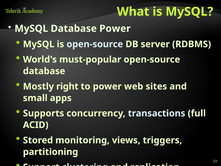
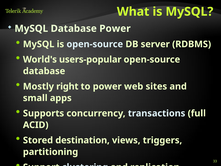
must-popular: must-popular -> users-popular (90, 59)
monitoring: monitoring -> destination (83, 140)
